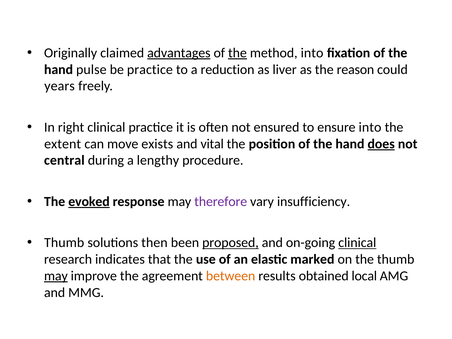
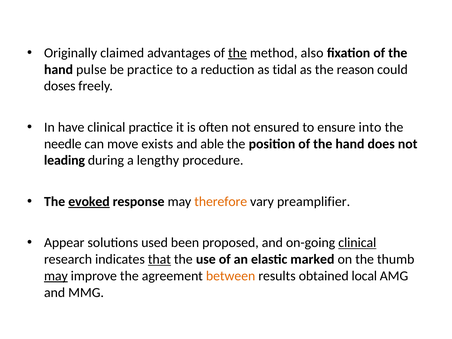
advantages underline: present -> none (179, 53)
method into: into -> also (312, 53)
liver: liver -> tidal (285, 70)
years: years -> doses (60, 86)
right: right -> have (71, 127)
extent: extent -> needle (63, 144)
vital: vital -> able (212, 144)
does underline: present -> none (381, 144)
central: central -> leading (64, 160)
therefore colour: purple -> orange (221, 202)
insufficiency: insufficiency -> preamplifier (314, 202)
Thumb: Thumb -> Appear (64, 243)
then: then -> used (155, 243)
proposed underline: present -> none (230, 243)
that underline: none -> present (159, 259)
